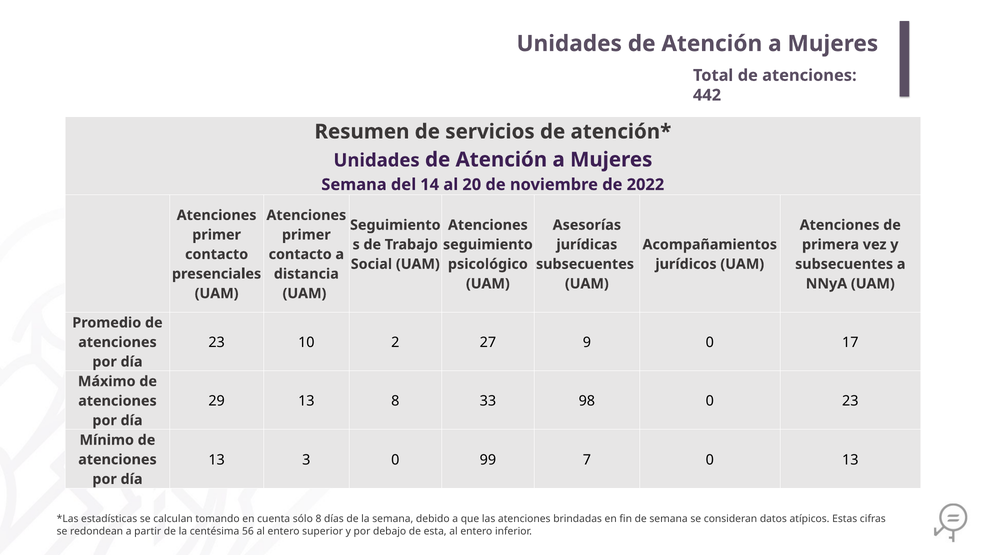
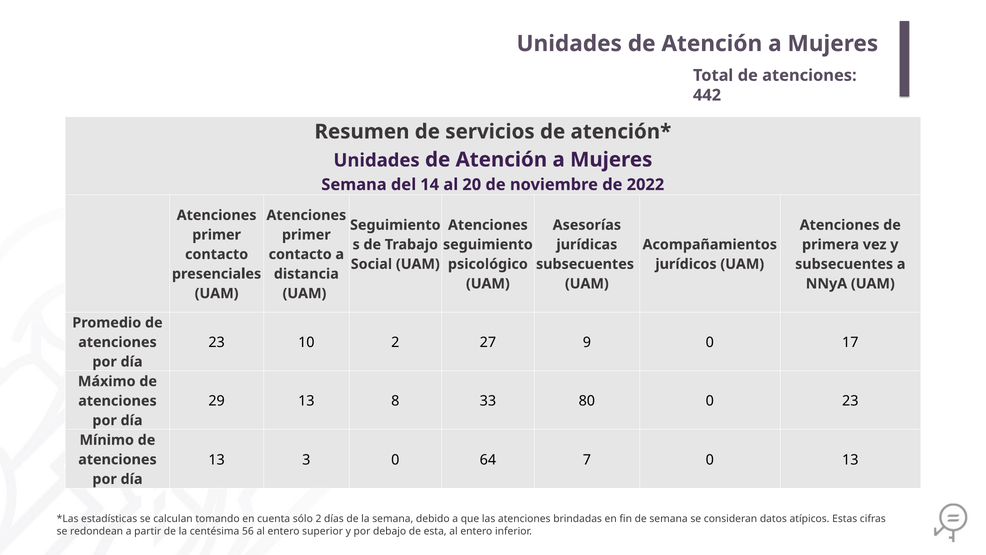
98: 98 -> 80 (587, 401)
99: 99 -> 64 (488, 459)
sólo 8: 8 -> 2 (318, 518)
